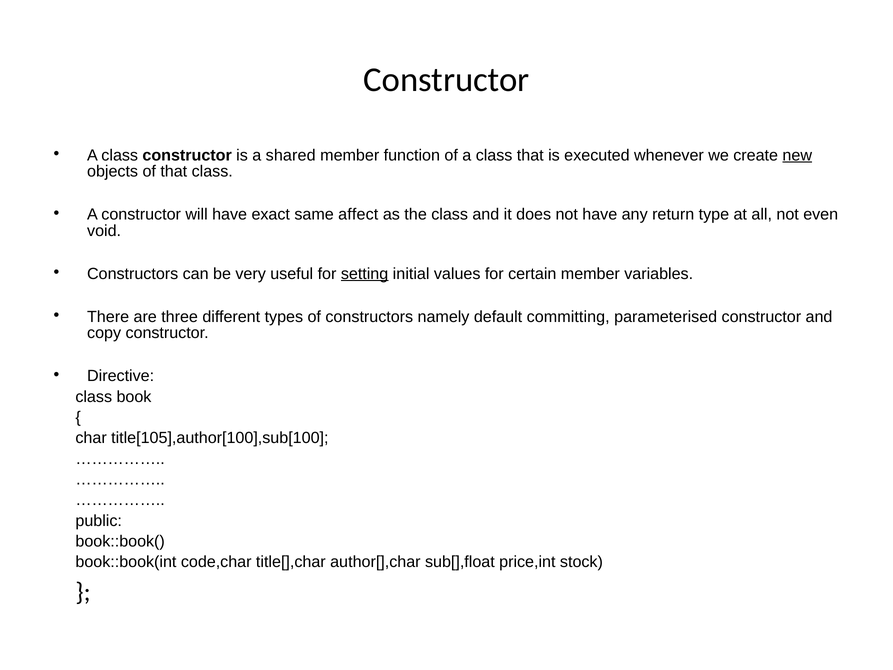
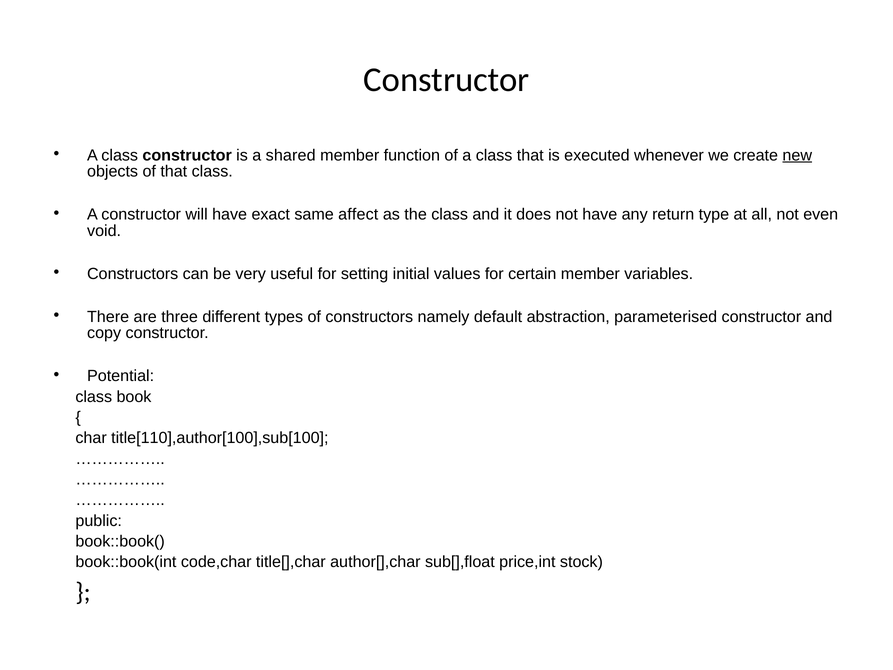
setting underline: present -> none (365, 274)
committing: committing -> abstraction (568, 317)
Directive: Directive -> Potential (121, 376)
title[105],author[100],sub[100: title[105],author[100],sub[100 -> title[110],author[100],sub[100 (220, 438)
